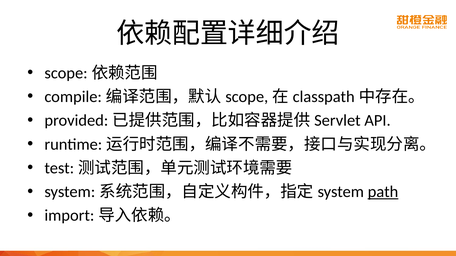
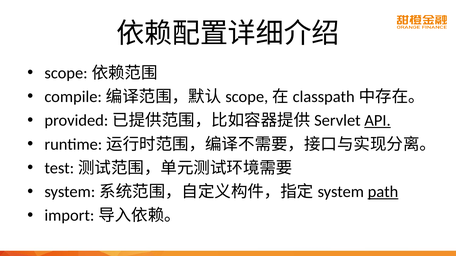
API underline: none -> present (378, 121)
